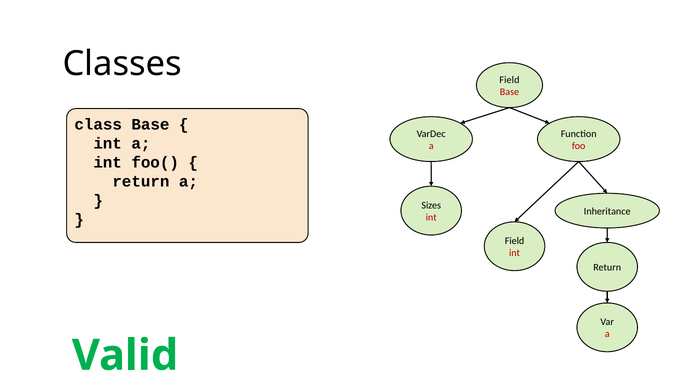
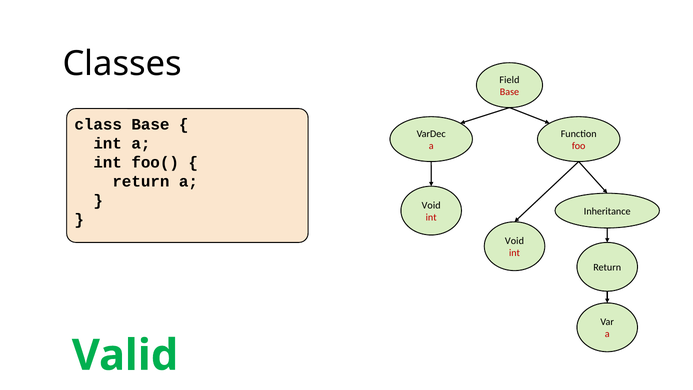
Sizes: Sizes -> Void (431, 205)
Field: Field -> Void (514, 241)
